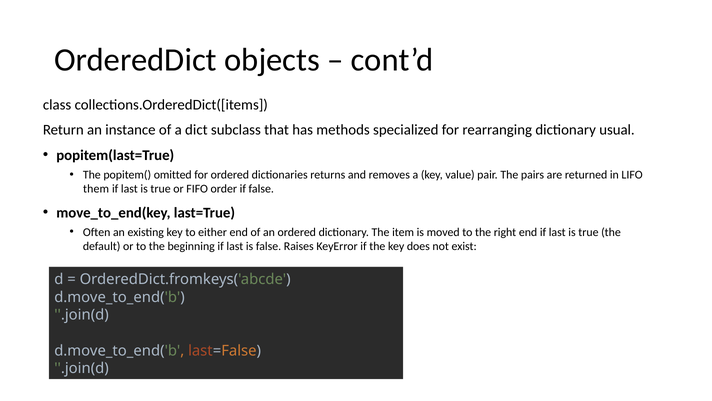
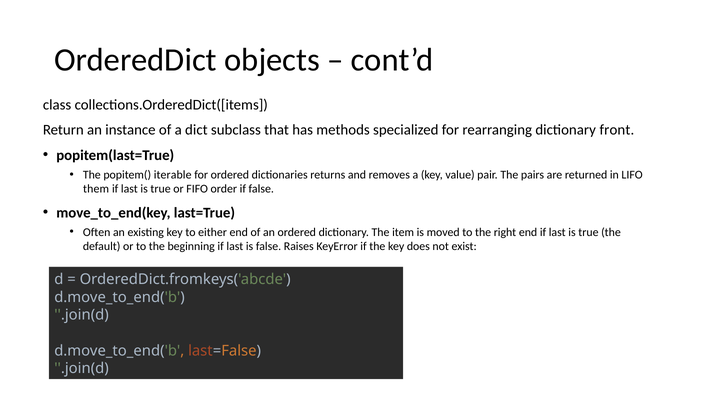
usual: usual -> front (617, 130)
omitted: omitted -> iterable (173, 175)
